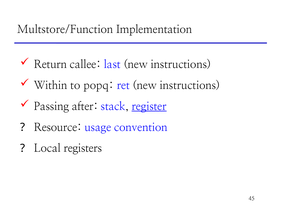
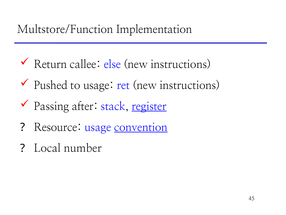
last: last -> else (112, 64)
Within: Within -> Pushed (51, 85)
to popq: popq -> usage (99, 85)
convention underline: none -> present (141, 127)
registers: registers -> number (83, 148)
